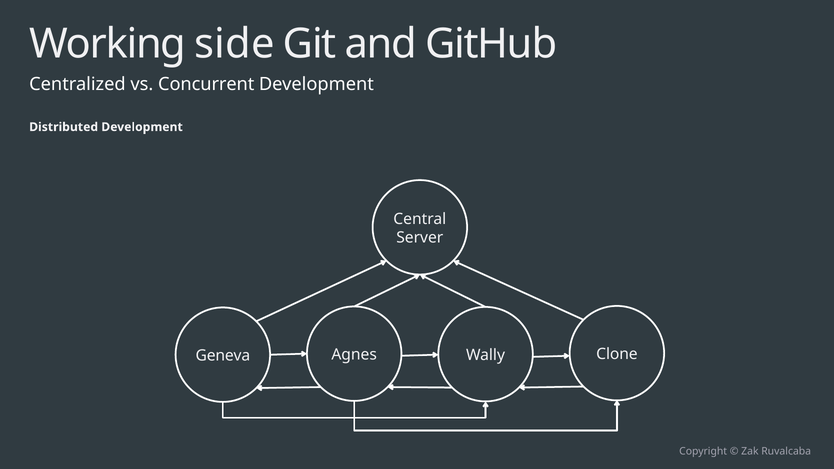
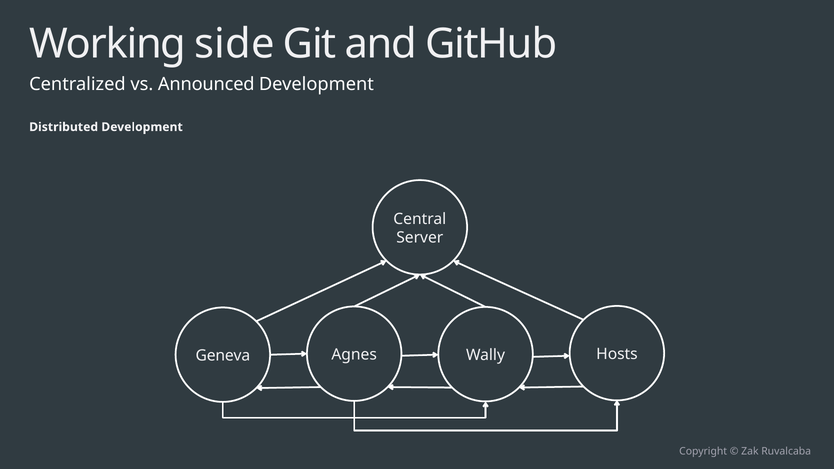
Concurrent: Concurrent -> Announced (206, 84)
Clone: Clone -> Hosts (617, 354)
